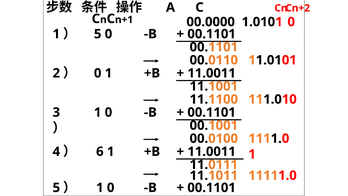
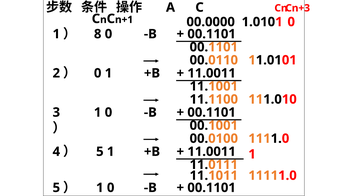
Cn+2: Cn+2 -> Cn+3 (298, 8)
5: 5 -> 8 (98, 34)
6: 6 -> 5 (100, 151)
